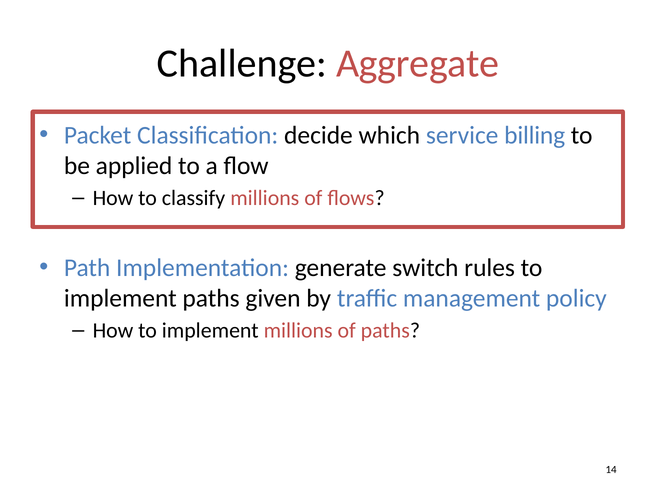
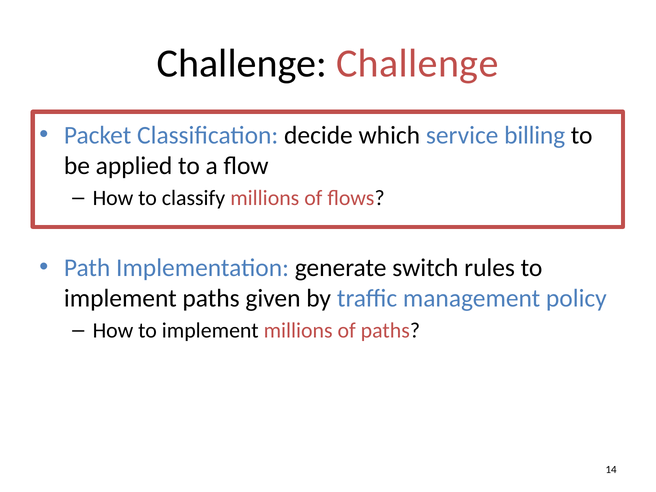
Challenge Aggregate: Aggregate -> Challenge (417, 64)
